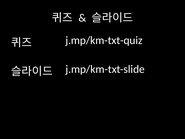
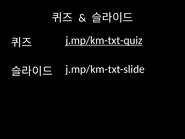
j.mp/km-txt-quiz underline: none -> present (104, 40)
